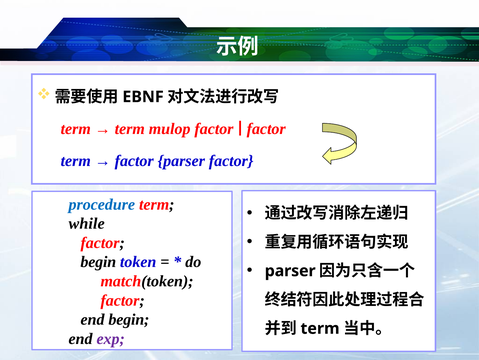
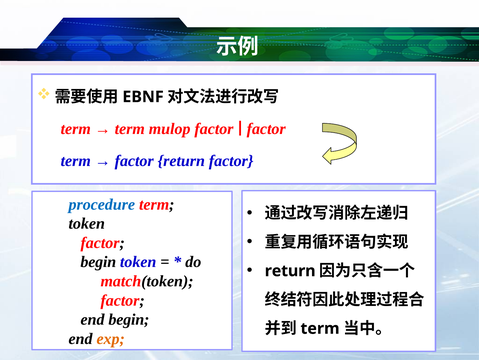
factor parser: parser -> return (181, 161)
while: while -> token (87, 223)
parser: parser -> return (290, 270)
exp colour: purple -> orange (111, 338)
